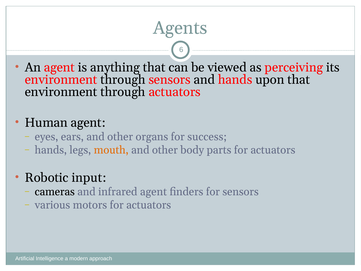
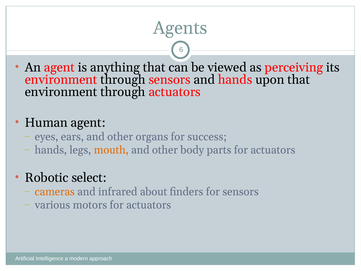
input: input -> select (89, 178)
cameras colour: black -> orange (55, 192)
infrared agent: agent -> about (154, 192)
